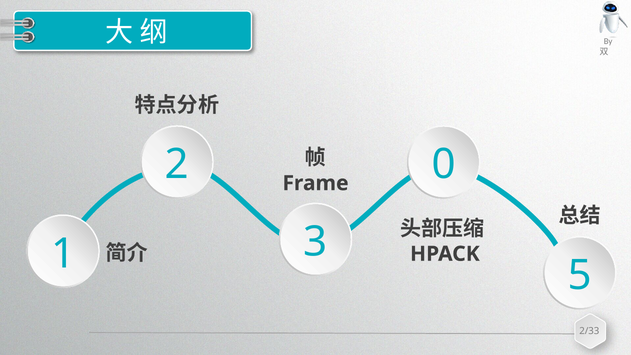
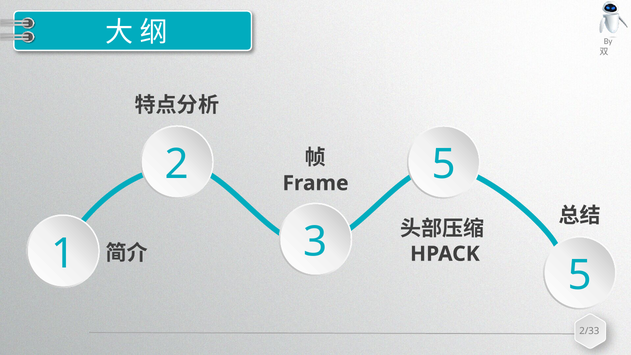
2 0: 0 -> 5 (444, 165)
